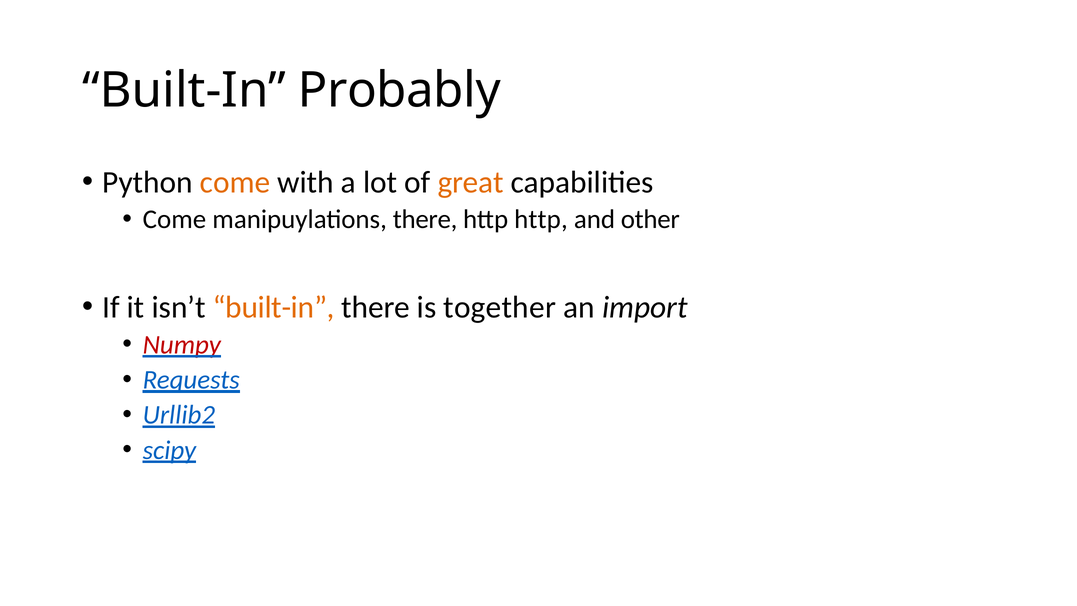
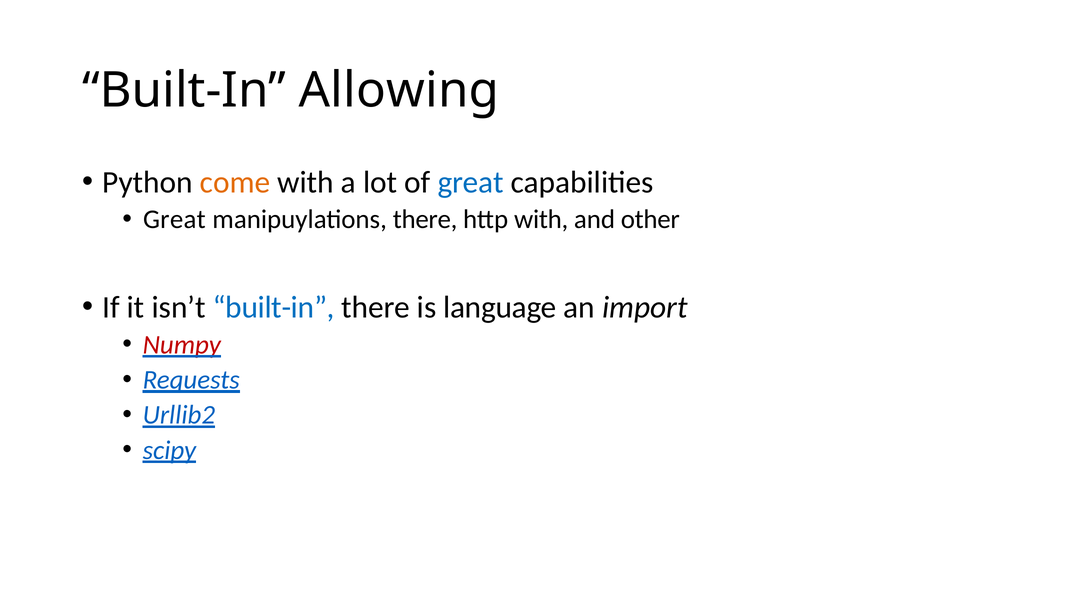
Probably: Probably -> Allowing (399, 90)
great colour: orange -> blue (471, 182)
Come: Come -> Great (174, 219)
http http: http -> with (541, 219)
built-in colour: orange -> blue (274, 307)
together: together -> language (500, 307)
